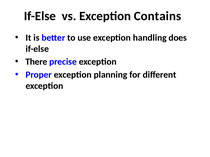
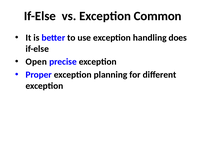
Contains: Contains -> Common (158, 16)
There: There -> Open (36, 62)
